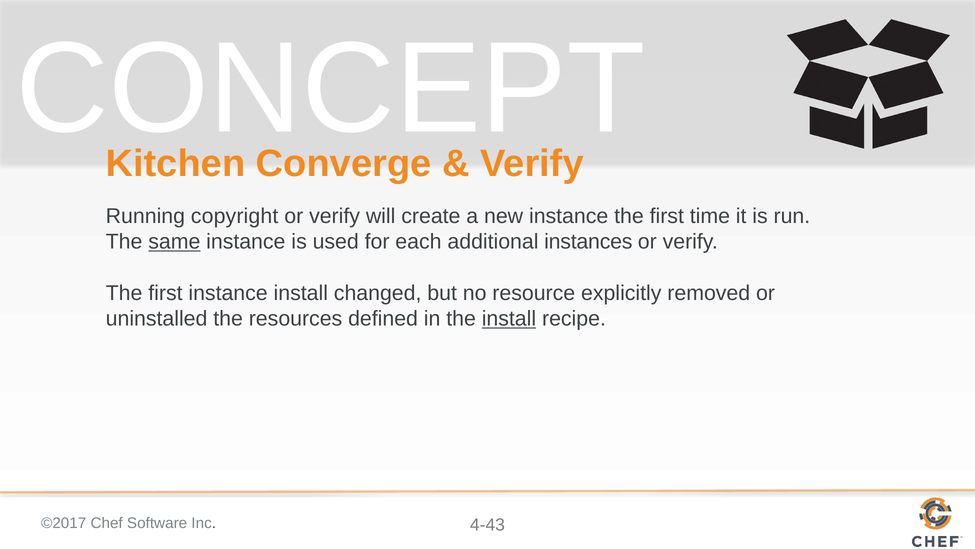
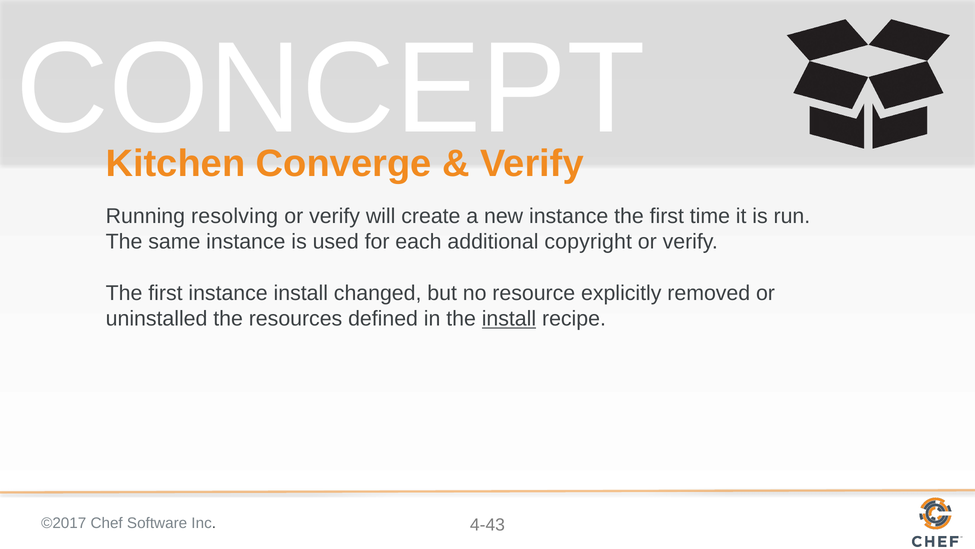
copyright: copyright -> resolving (235, 216)
same underline: present -> none (174, 242)
instances: instances -> copyright (588, 242)
